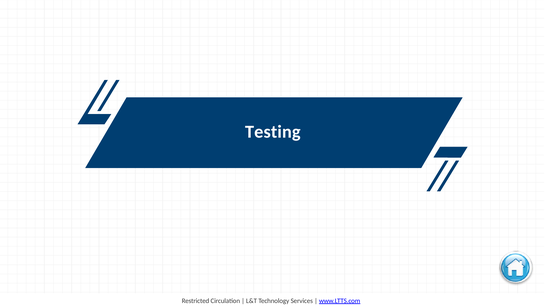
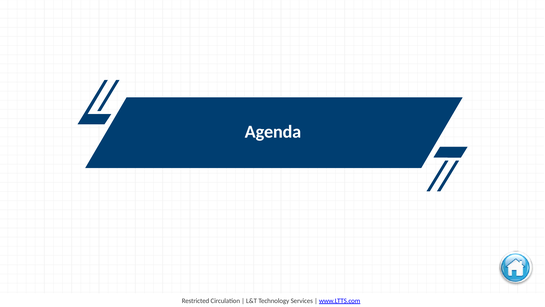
Testing: Testing -> Agenda (273, 132)
